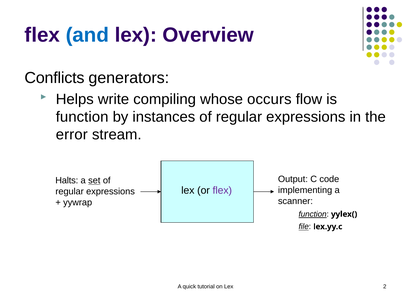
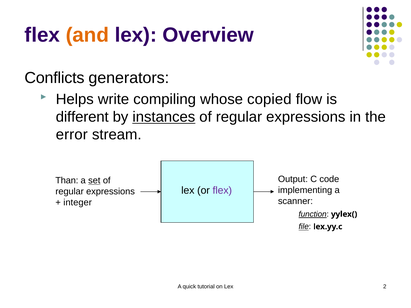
and colour: blue -> orange (87, 35)
occurs: occurs -> copied (269, 99)
function: function -> different (82, 117)
instances underline: none -> present (164, 117)
Halts: Halts -> Than (67, 181)
yywrap: yywrap -> integer (78, 203)
